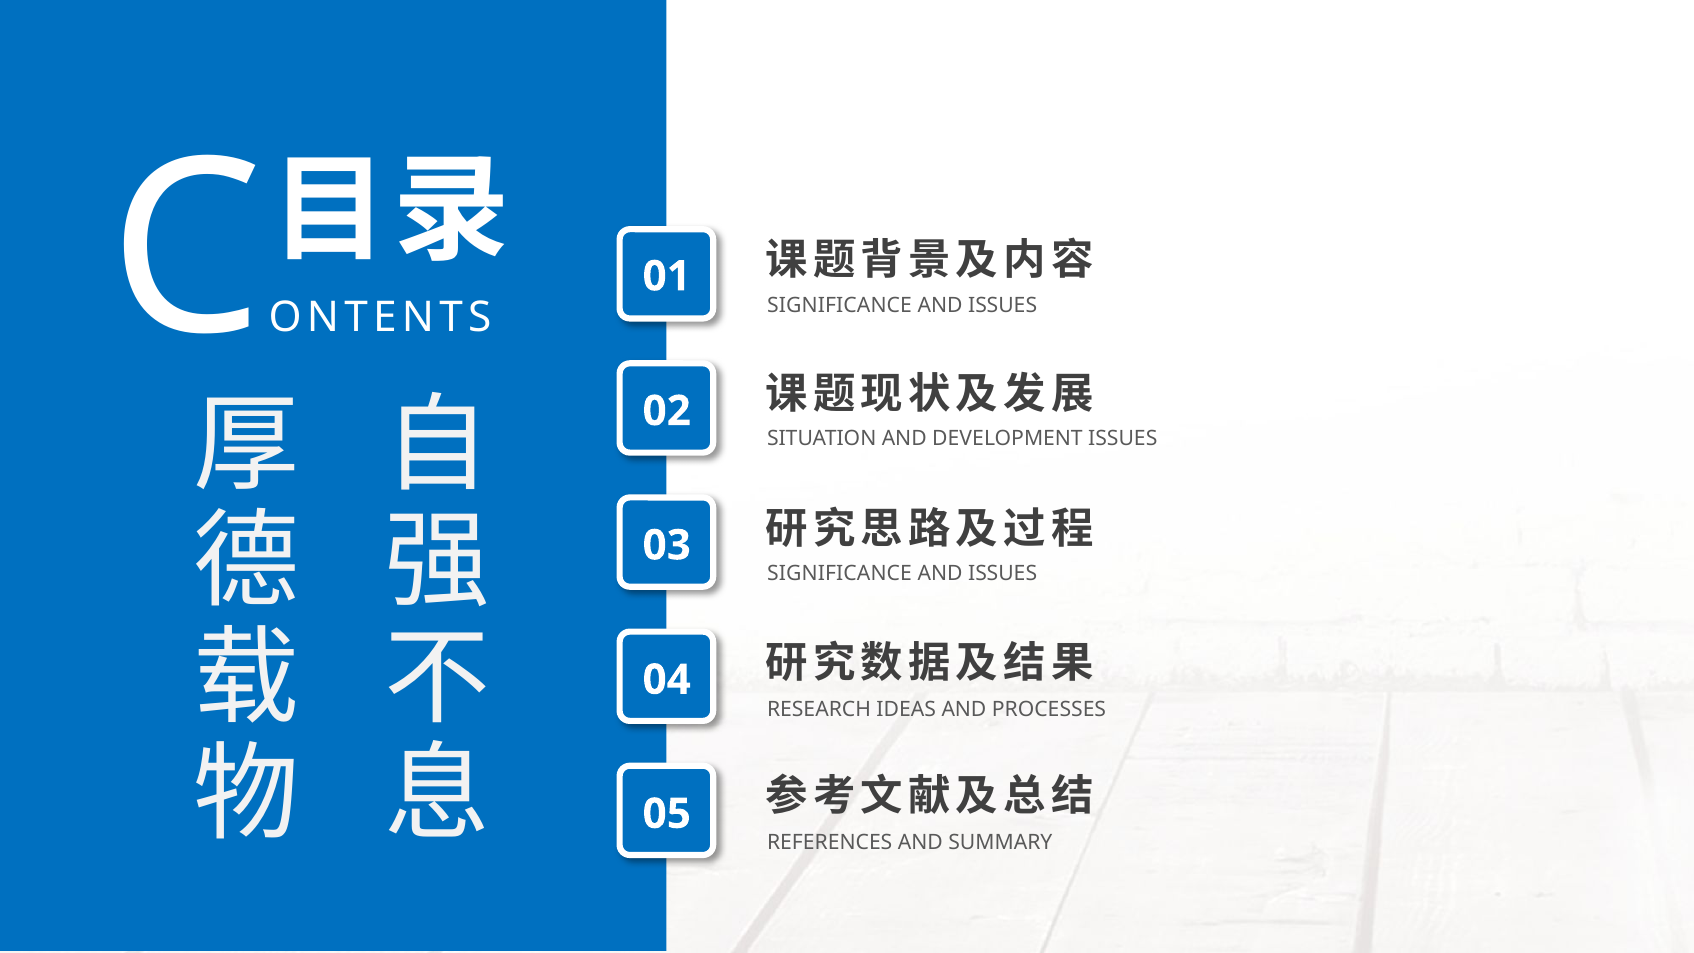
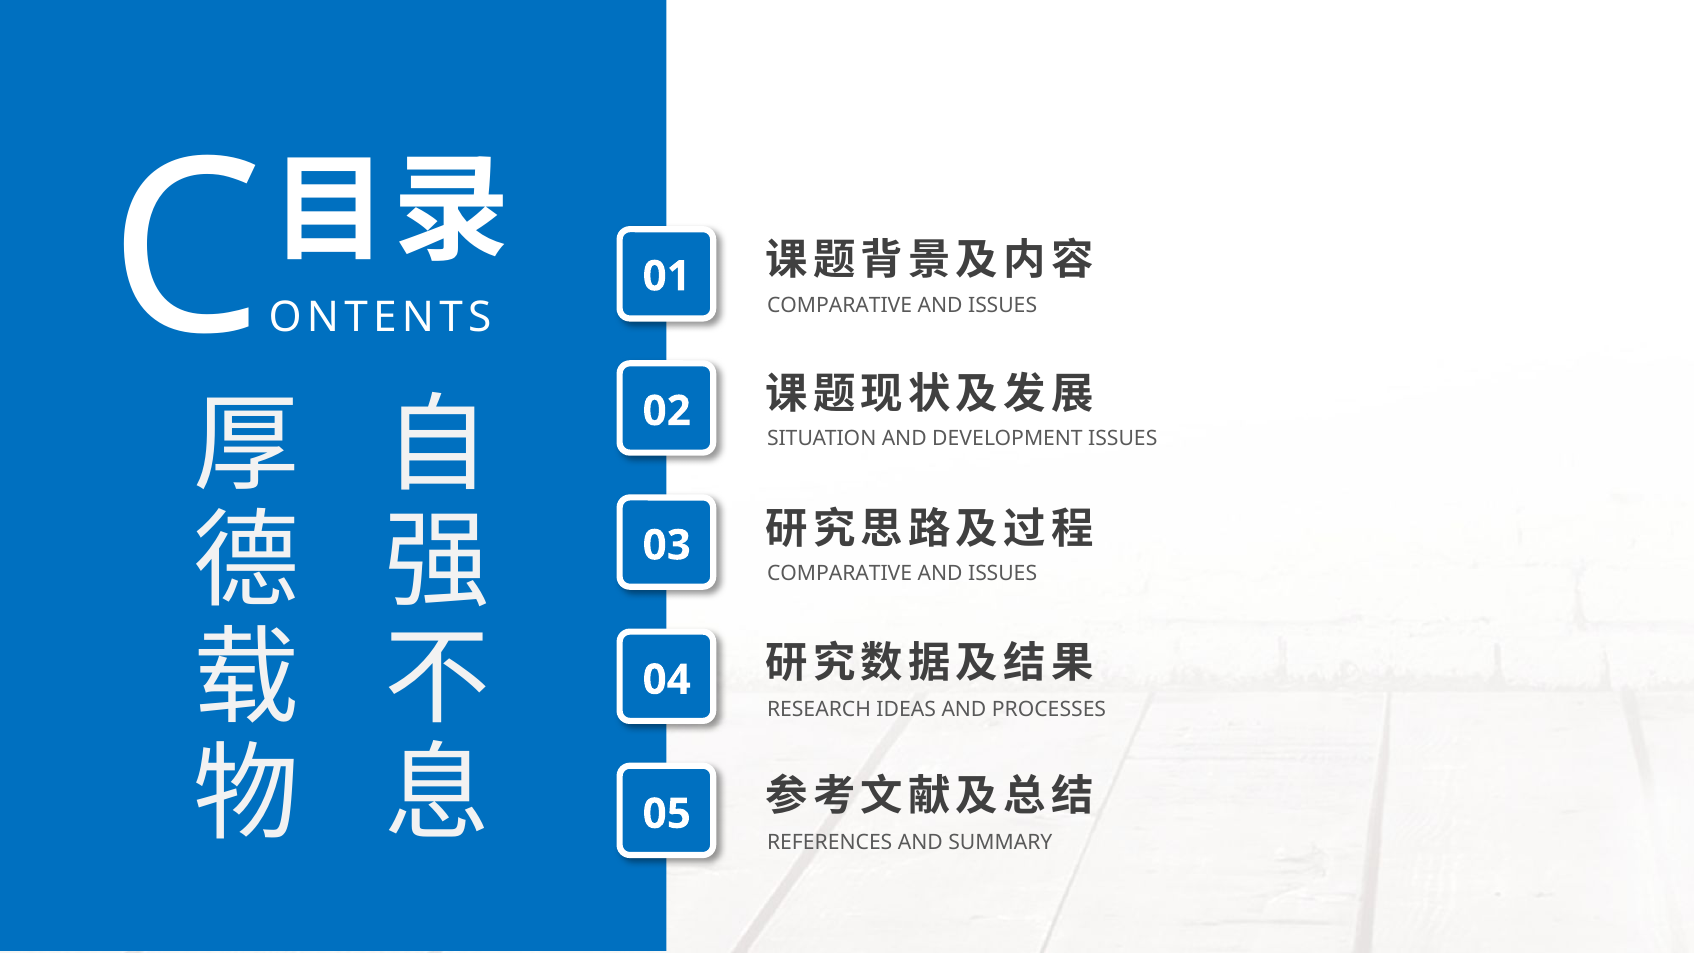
SIGNIFICANCE: SIGNIFICANCE -> COMPARATIVE (840, 305)
SIGNIFICANCE: SIGNIFICANCE -> COMPARATIVE (840, 574)
